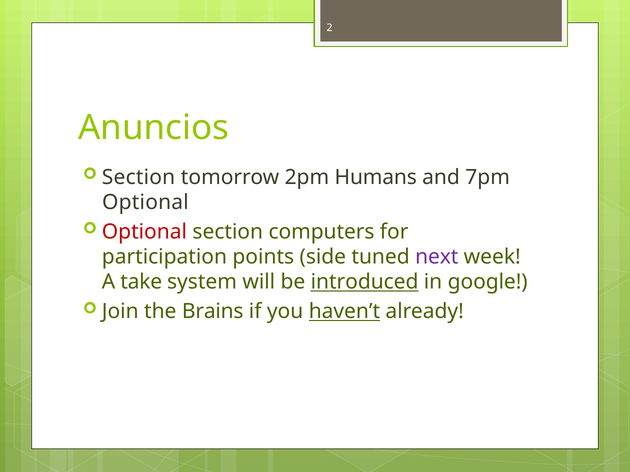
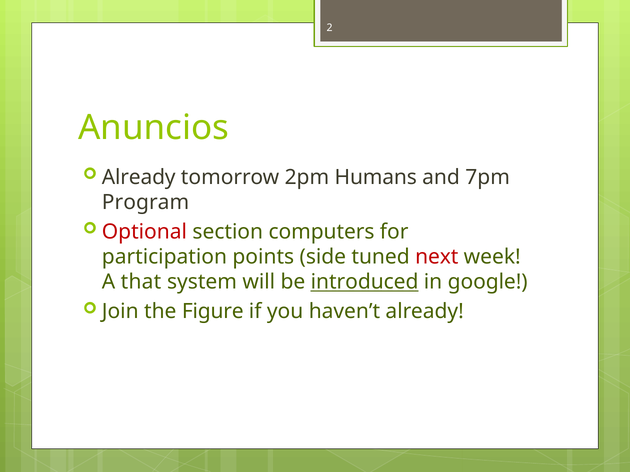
Section: Section -> Already (139, 177)
Optional: Optional -> Program (146, 203)
next colour: purple -> red (437, 257)
take: take -> that (141, 282)
Brains: Brains -> Figure (213, 312)
haven’t underline: present -> none (344, 312)
